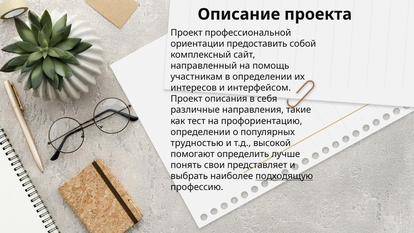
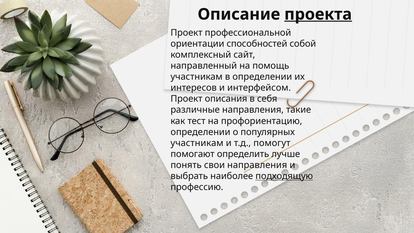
проекта underline: none -> present (318, 14)
предоставить: предоставить -> способностей (257, 44)
трудностью: трудностью -> участникам (197, 143)
высокой: высокой -> помогут (272, 143)
свои представляет: представляет -> направления (257, 165)
